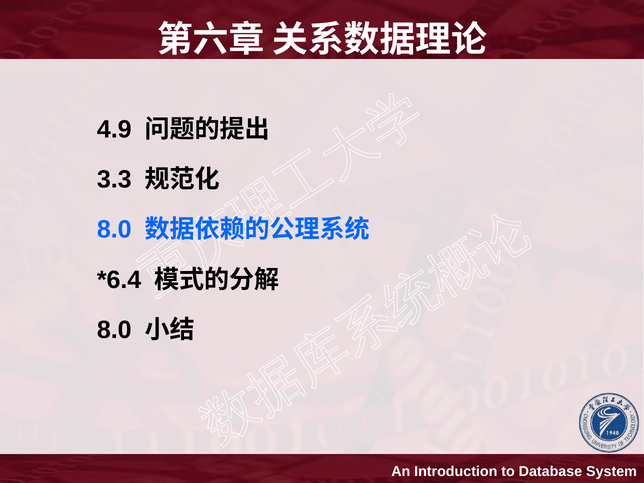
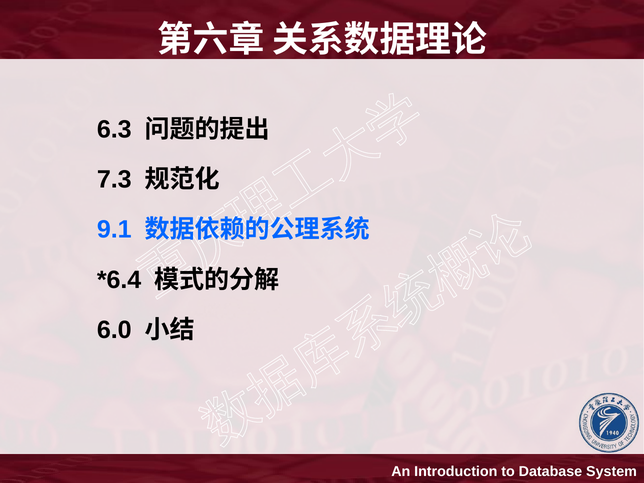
4.9: 4.9 -> 6.3 (114, 129)
3.3: 3.3 -> 7.3 (114, 180)
8.0: 8.0 -> 9.1 (114, 230)
8.0: 8.0 -> 6.0 (114, 330)
